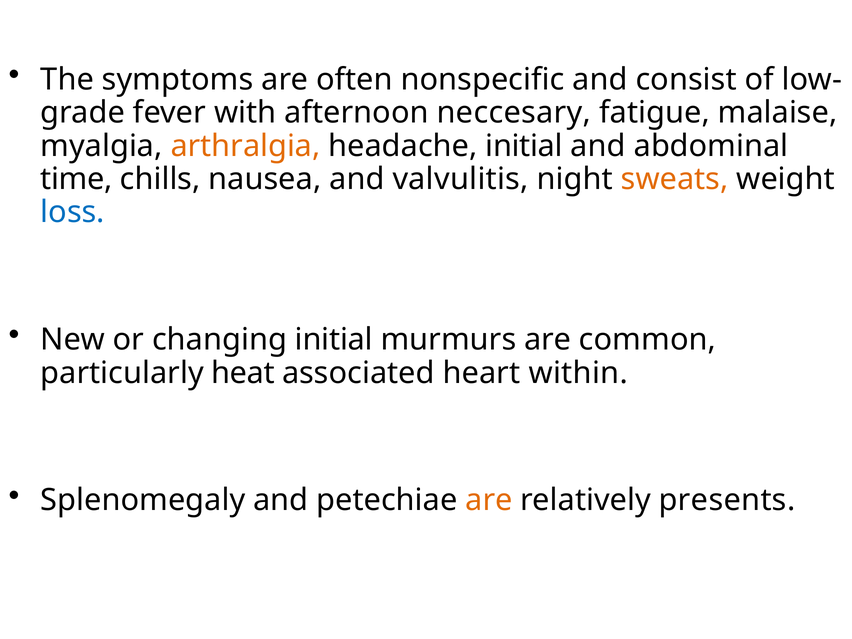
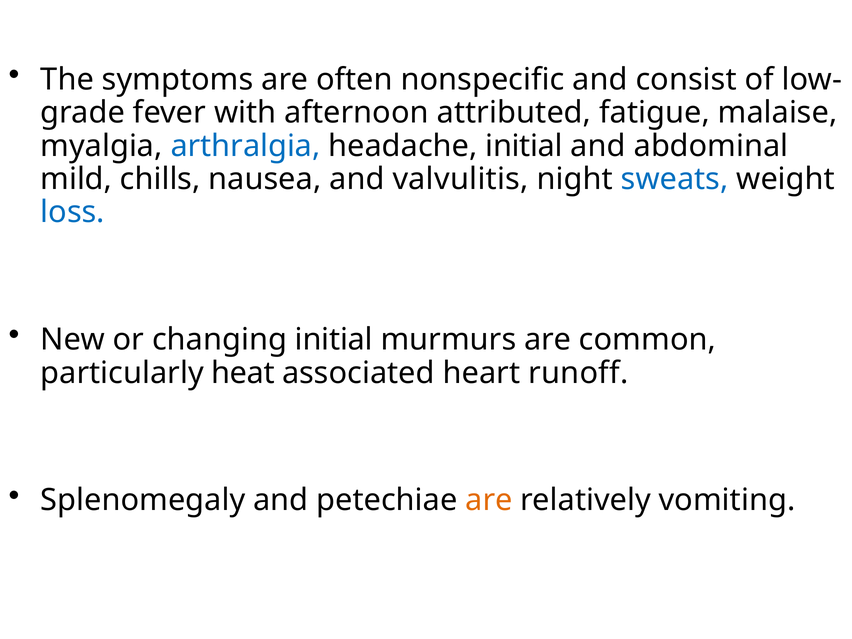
neccesary: neccesary -> attributed (514, 113)
arthralgia colour: orange -> blue (245, 146)
time: time -> mild (76, 179)
sweats colour: orange -> blue (675, 179)
within: within -> runoff (578, 373)
presents: presents -> vomiting (727, 500)
